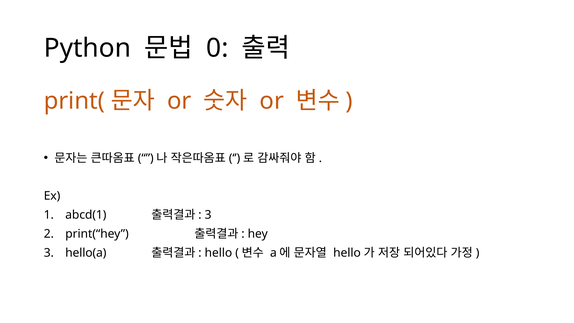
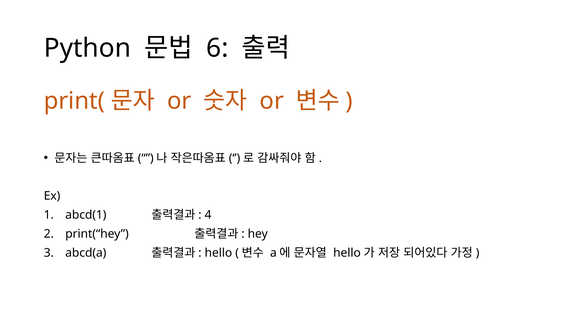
0: 0 -> 6 (217, 48)
3: 3 -> 4 (208, 215)
hello(a: hello(a -> abcd(a (86, 253)
